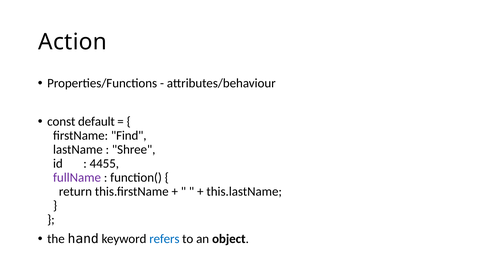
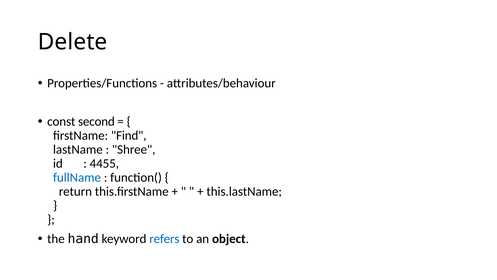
Action: Action -> Delete (73, 42)
default: default -> second (96, 121)
fullName colour: purple -> blue (77, 177)
